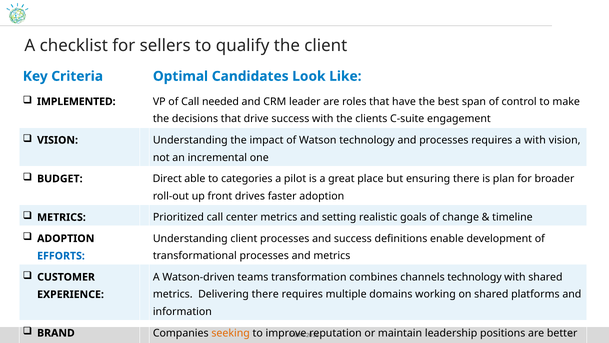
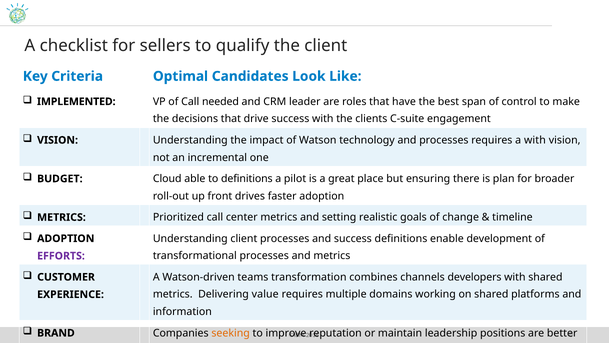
Direct: Direct -> Cloud (167, 179)
to categories: categories -> definitions (247, 179)
EFFORTS colour: blue -> purple (61, 256)
channels technology: technology -> developers (475, 277)
Delivering there: there -> value (265, 294)
